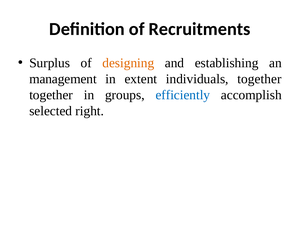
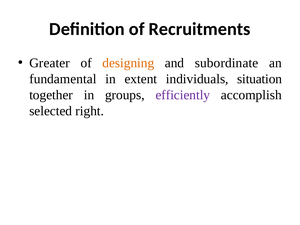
Surplus: Surplus -> Greater (50, 63)
establishing: establishing -> subordinate (227, 63)
management: management -> fundamental (63, 79)
individuals together: together -> situation (260, 79)
efficiently colour: blue -> purple (183, 95)
